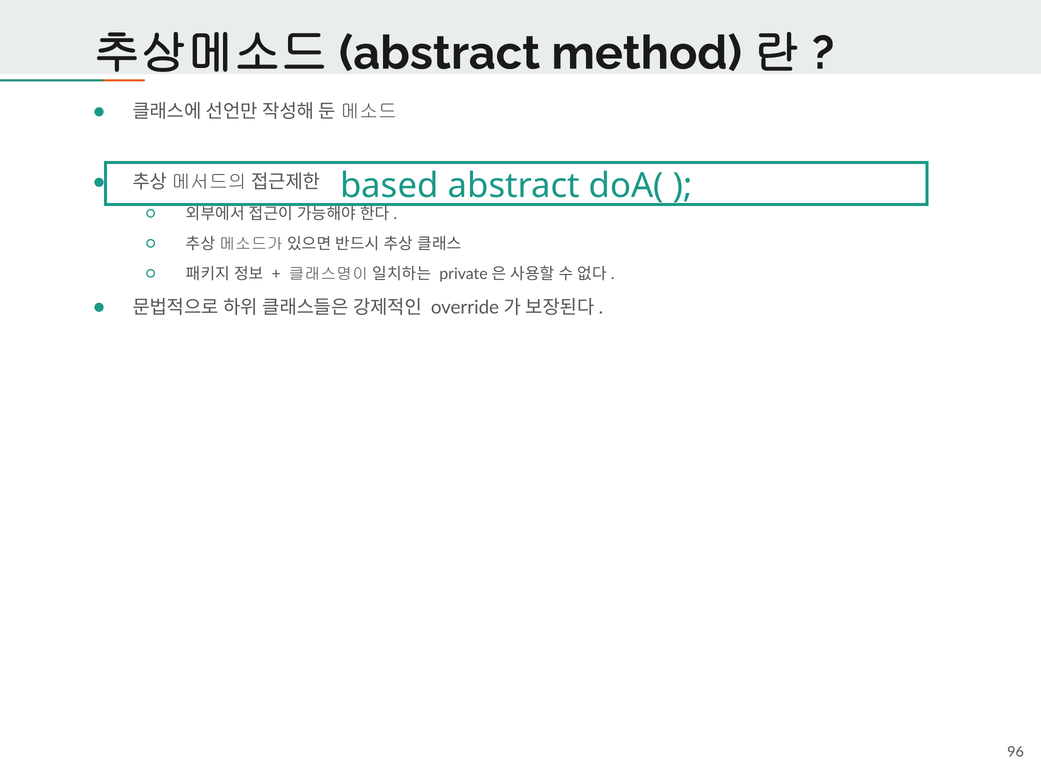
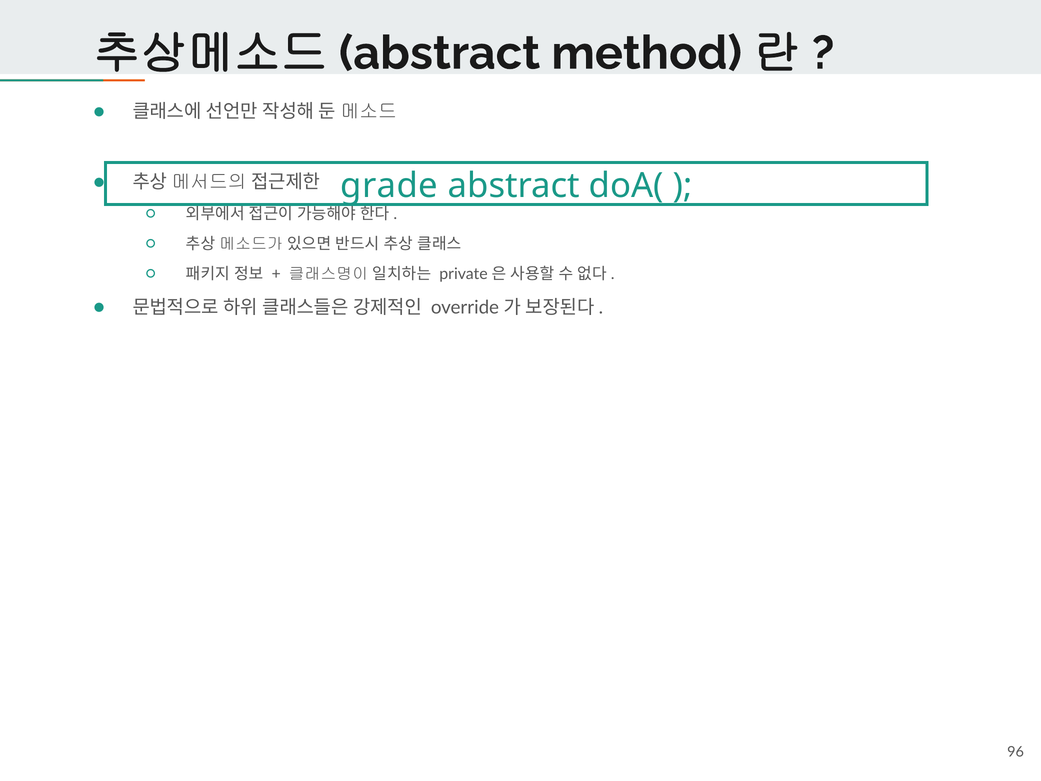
based: based -> grade (389, 186)
